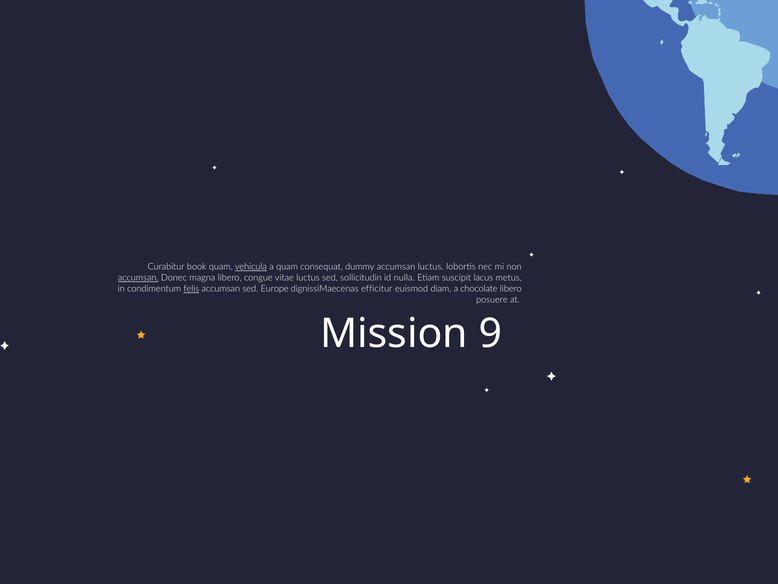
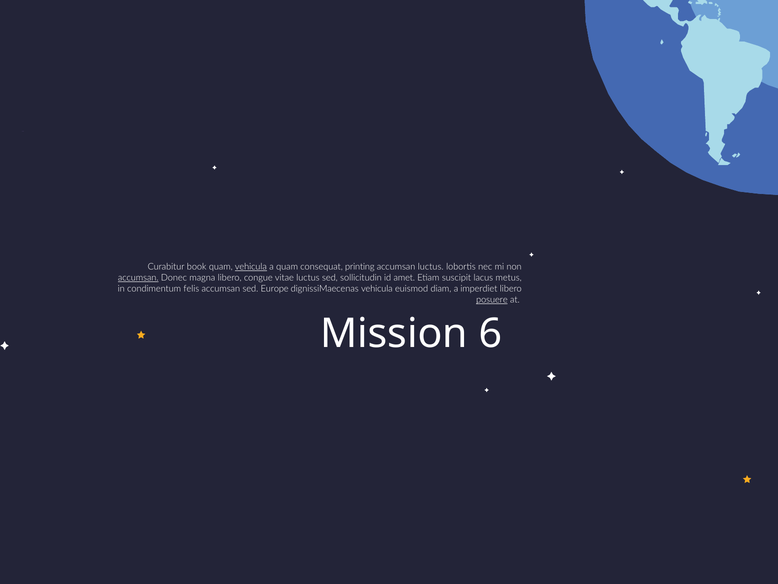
dummy: dummy -> printing (360, 267)
nulla: nulla -> amet (404, 278)
felis underline: present -> none (191, 289)
dignissiMaecenas efficitur: efficitur -> vehicula (377, 289)
chocolate: chocolate -> imperdiet (479, 289)
posuere underline: none -> present (492, 300)
9: 9 -> 6 (490, 333)
